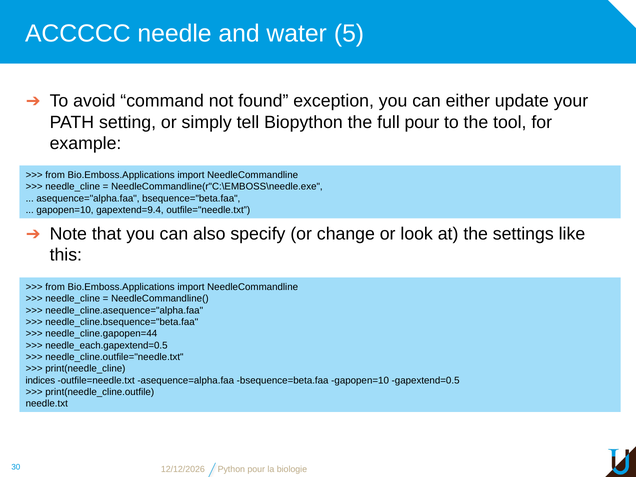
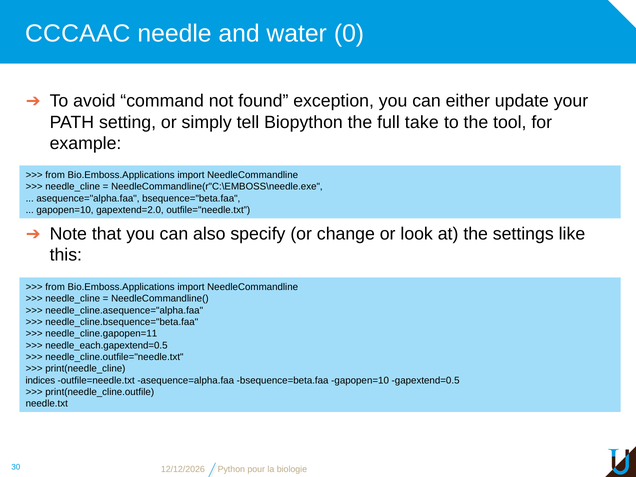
ACCCCC: ACCCCC -> CCCAAC (78, 33)
5: 5 -> 0 (349, 33)
full pour: pour -> take (422, 122)
gapextend=9.4: gapextend=9.4 -> gapextend=2.0 (130, 210)
needle_cline.gapopen=44: needle_cline.gapopen=44 -> needle_cline.gapopen=11 (101, 334)
